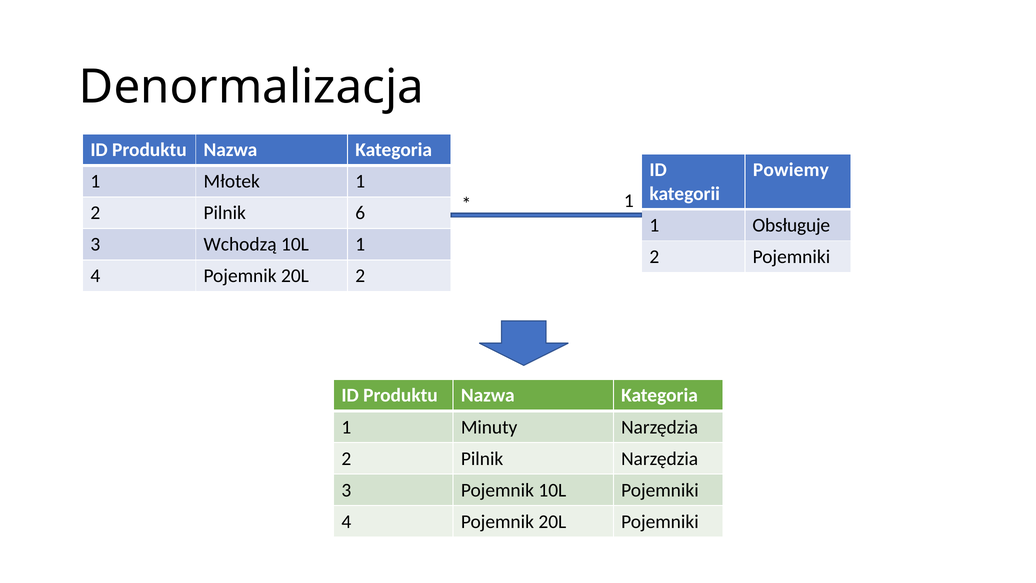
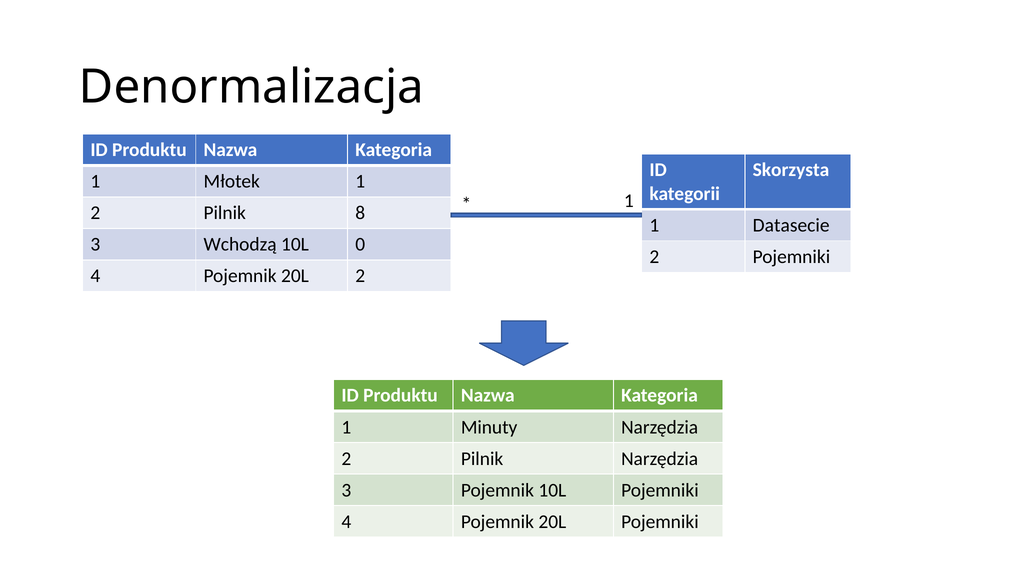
Powiemy: Powiemy -> Skorzysta (791, 170)
6: 6 -> 8 (360, 213)
Obsługuje: Obsługuje -> Datasecie (791, 225)
10L 1: 1 -> 0 (360, 244)
